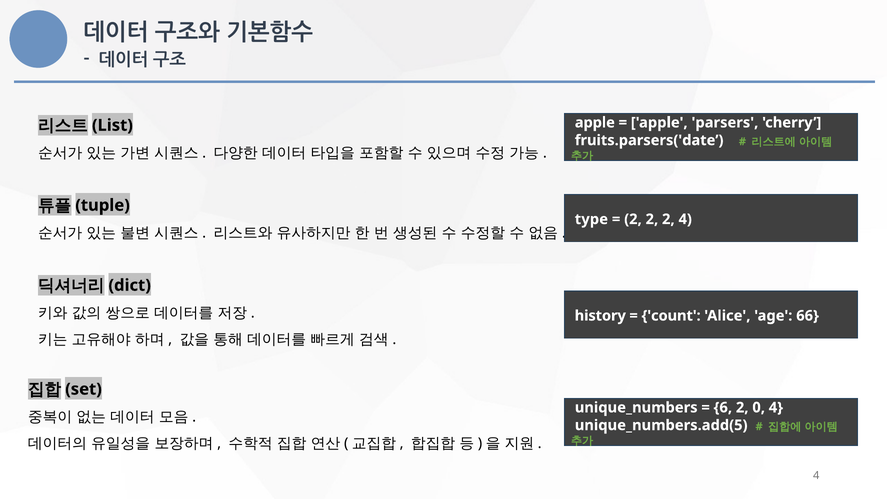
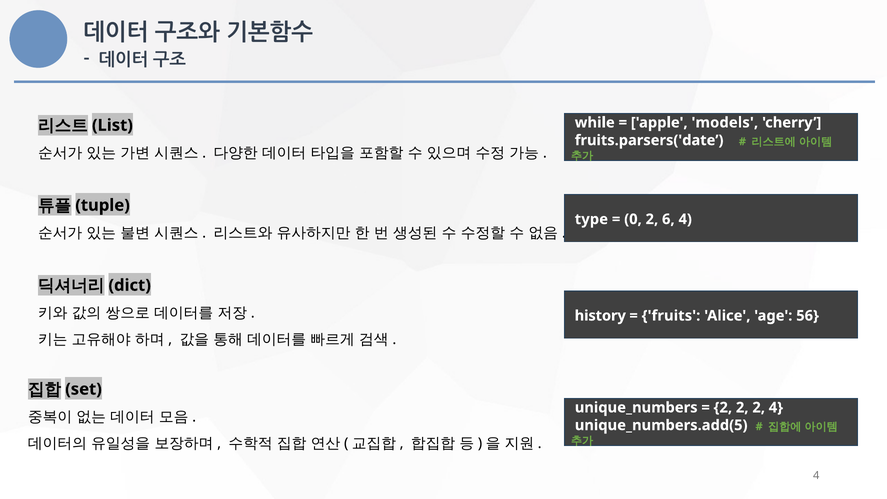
apple: apple -> while (595, 123)
parsers: parsers -> models (725, 123)
2: 2 -> 0 (633, 219)
2: 2 -> 6 (668, 219)
count: count -> fruits (671, 316)
66: 66 -> 56 (808, 316)
6: 6 -> 2 (723, 407)
0: 0 -> 2 (759, 407)
